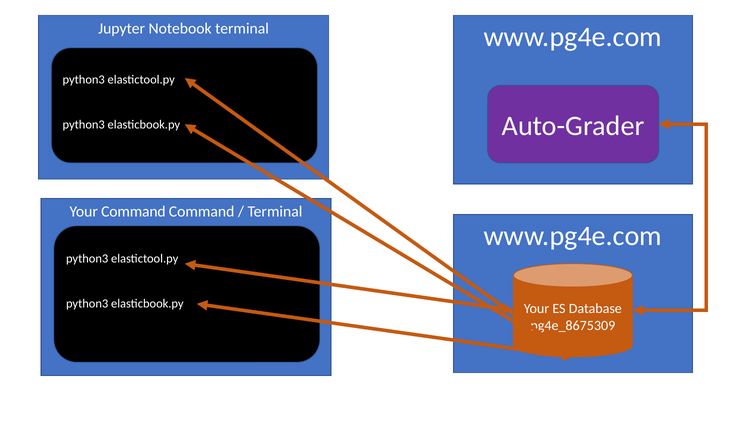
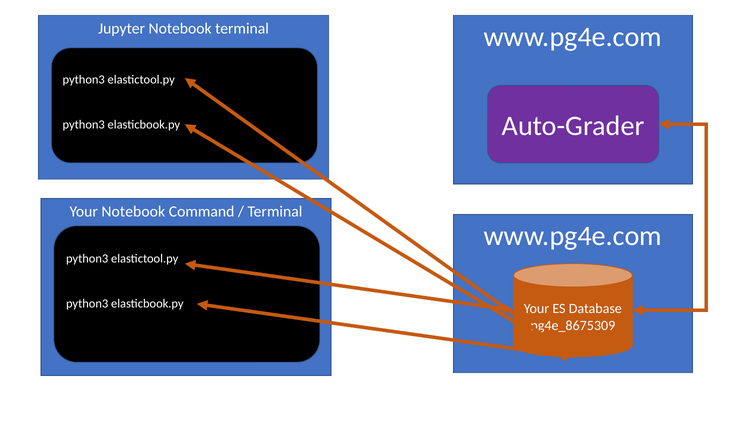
Your Command: Command -> Notebook (133, 212)
